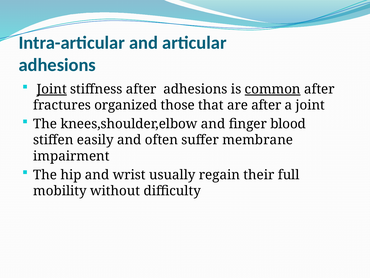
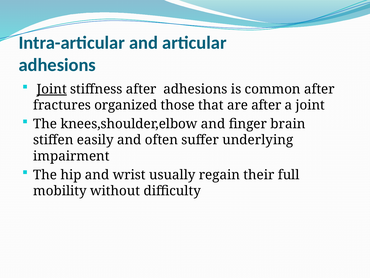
common underline: present -> none (273, 89)
blood: blood -> brain (288, 124)
membrane: membrane -> underlying (258, 140)
